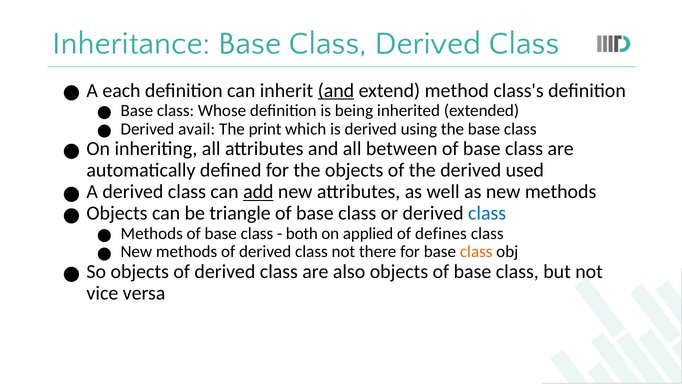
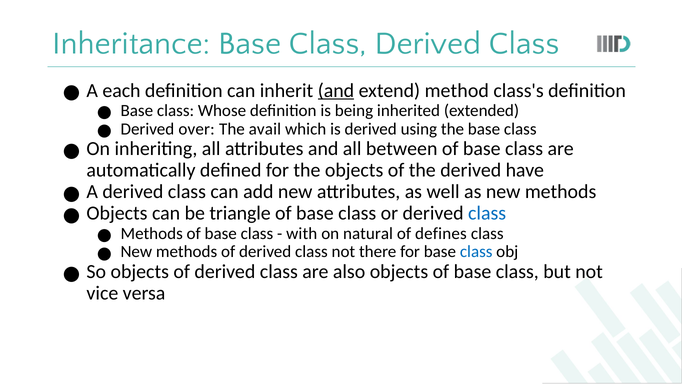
avail: avail -> over (197, 129)
print: print -> avail (265, 129)
used: used -> have (525, 170)
add underline: present -> none (258, 192)
both: both -> with (302, 233)
applied: applied -> natural (368, 233)
class colour: orange -> blue (476, 252)
